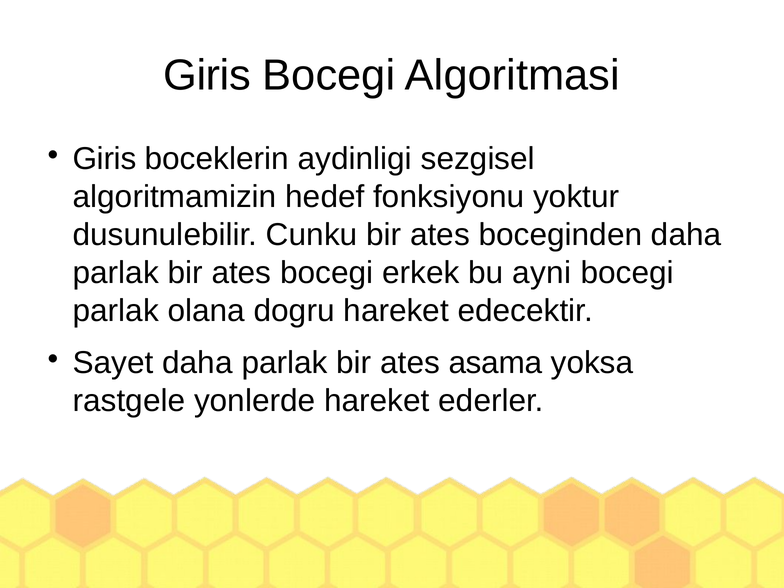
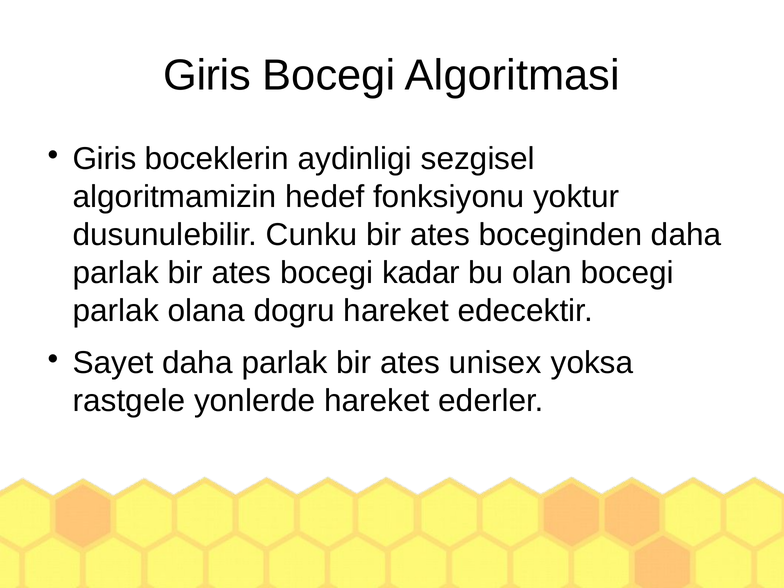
erkek: erkek -> kadar (421, 273)
ayni: ayni -> olan (542, 273)
asama: asama -> unisex (495, 363)
